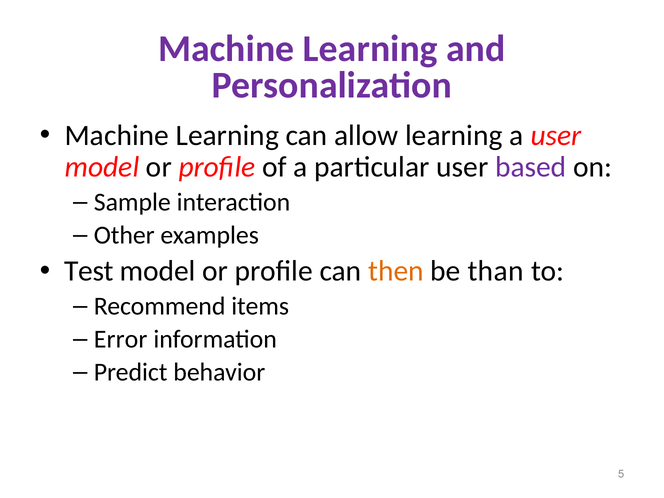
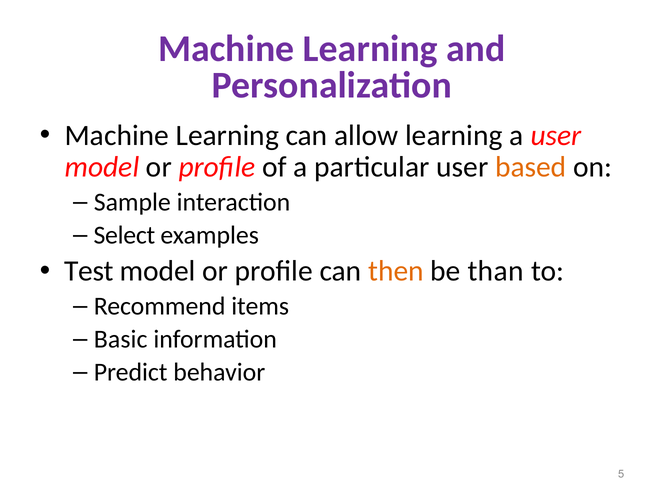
based colour: purple -> orange (531, 167)
Other: Other -> Select (124, 235)
Error: Error -> Basic (121, 339)
